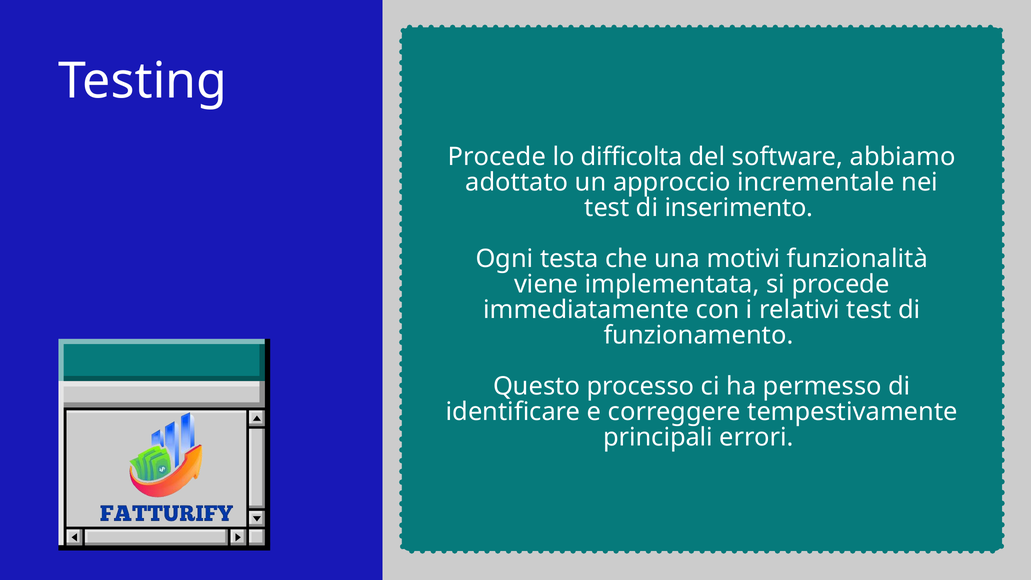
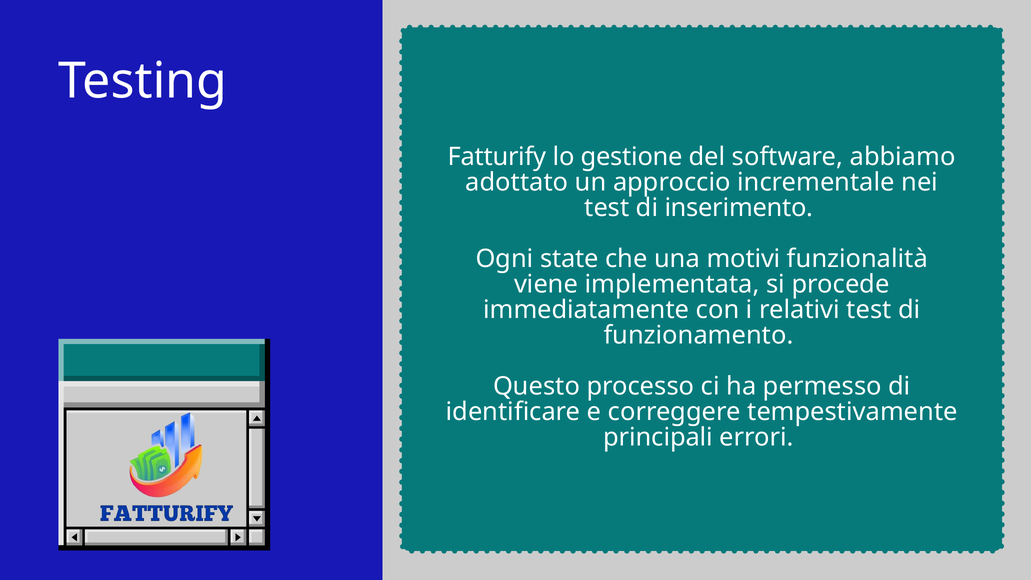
Procede: Procede -> Fatturify (497, 157)
difficolta: difficolta -> gestione (632, 157)
testa: testa -> state (569, 259)
